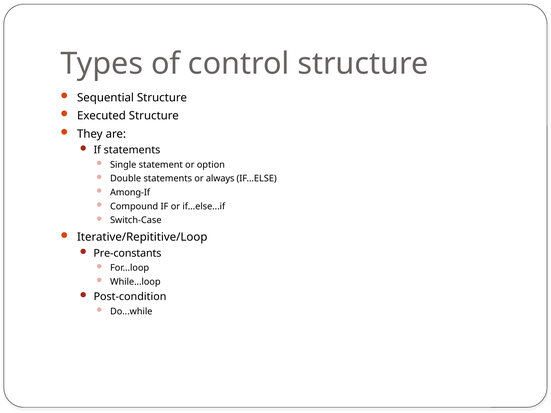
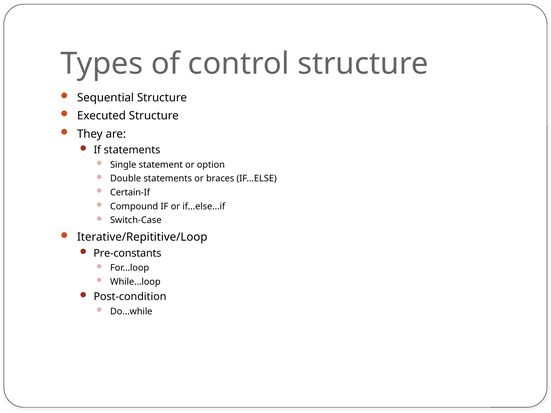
always: always -> braces (220, 179)
Among-If: Among-If -> Certain-If (130, 193)
